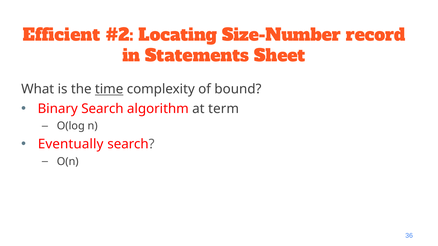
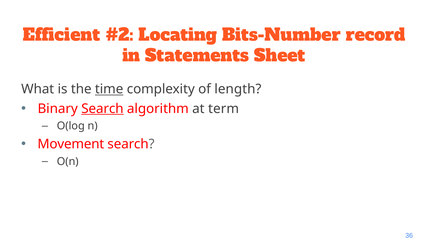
Size-Number: Size-Number -> Bits-Number (281, 35)
bound: bound -> length (238, 89)
Search underline: none -> present (102, 109)
Eventually: Eventually -> Movement (71, 144)
